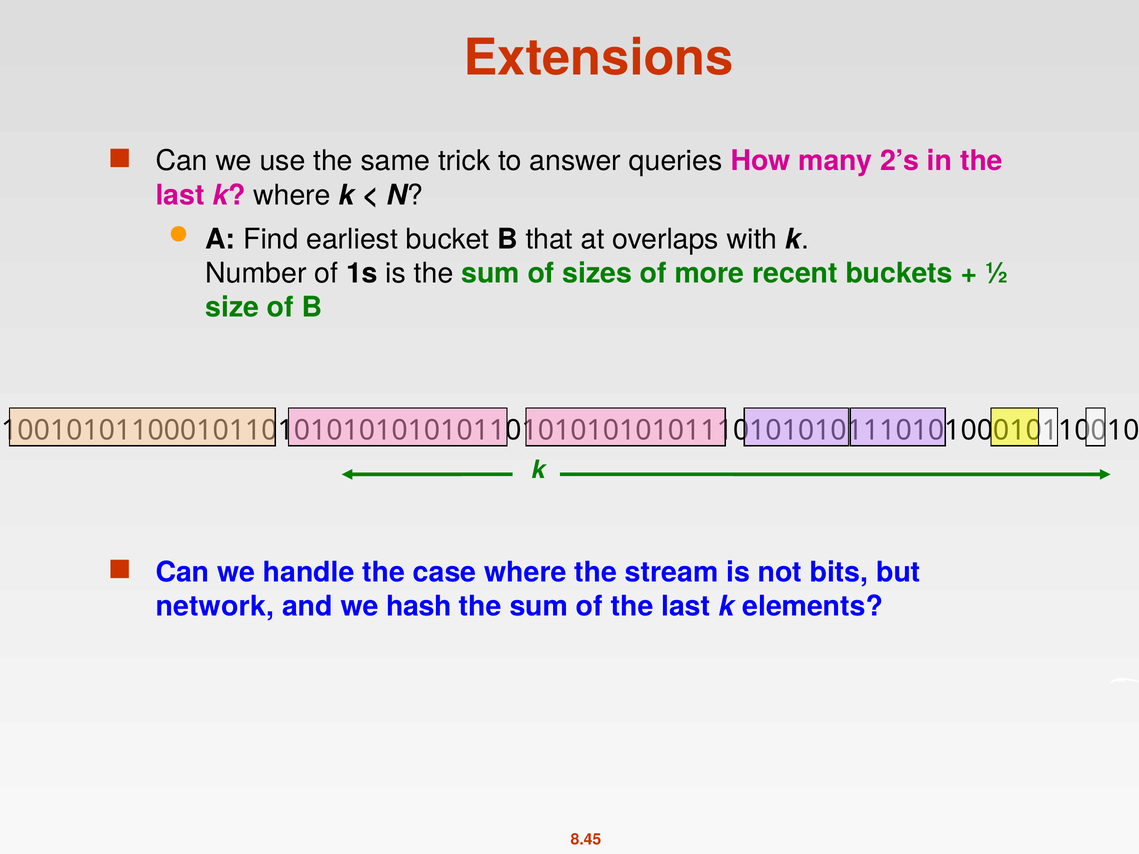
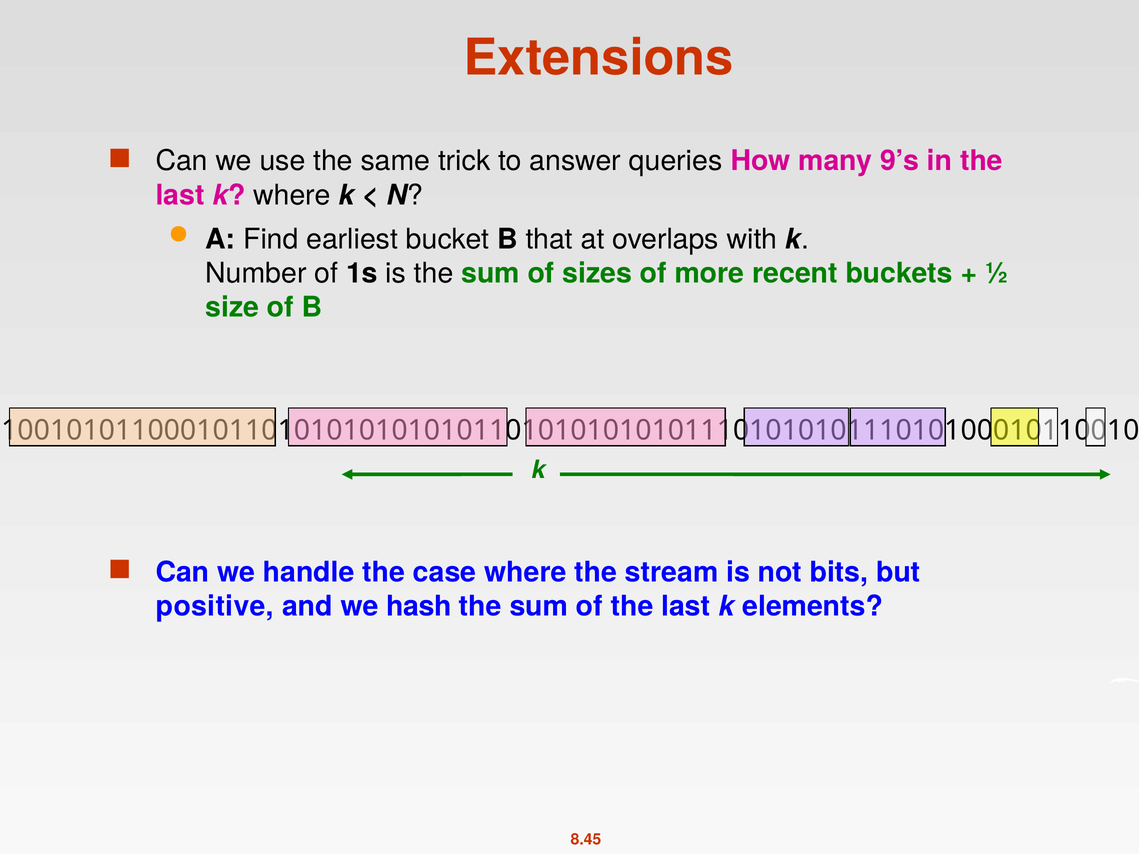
2’s: 2’s -> 9’s (900, 161)
network: network -> positive (215, 607)
